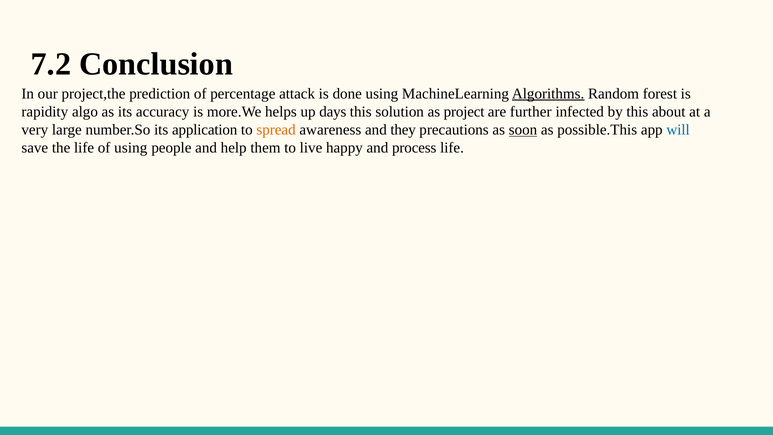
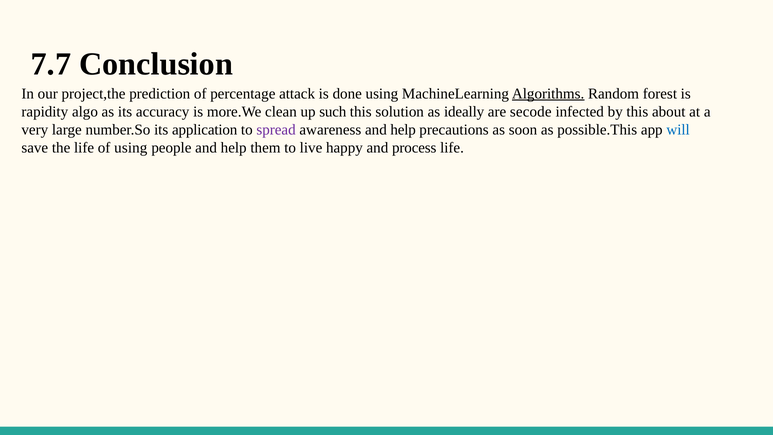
7.2: 7.2 -> 7.7 (51, 64)
helps: helps -> clean (281, 112)
days: days -> such (333, 112)
project: project -> ideally (464, 112)
further: further -> secode (531, 112)
spread colour: orange -> purple (276, 130)
awareness and they: they -> help (403, 130)
soon underline: present -> none (523, 130)
